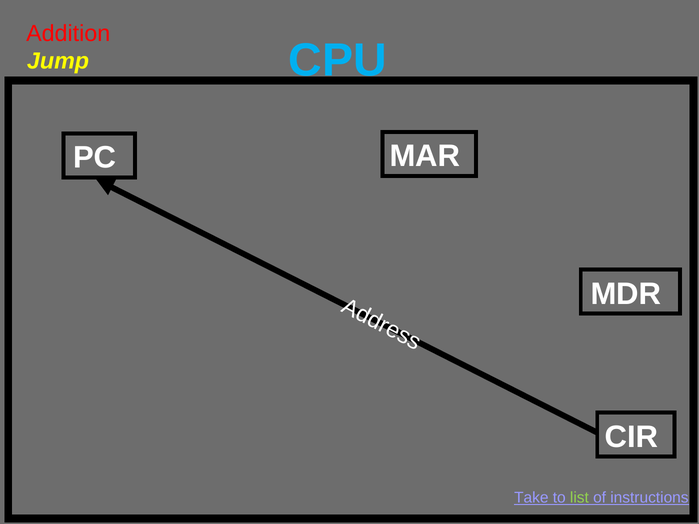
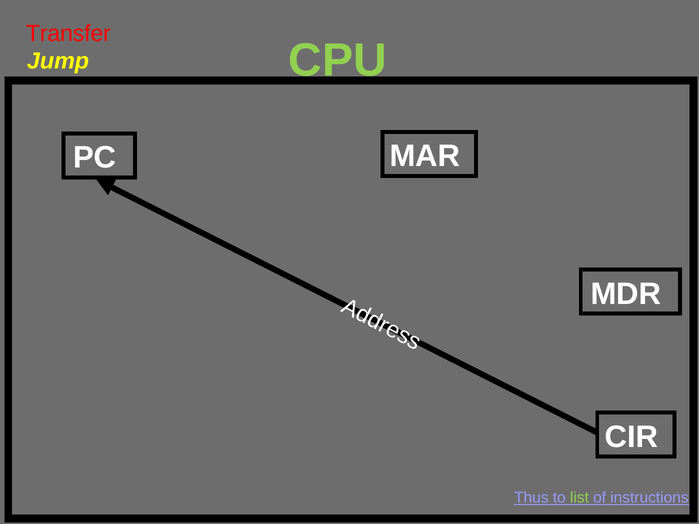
Addition: Addition -> Transfer (68, 33)
CPU colour: light blue -> light green (338, 60)
Take: Take -> Thus (531, 498)
